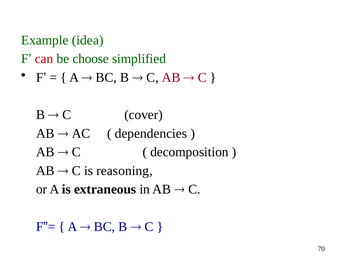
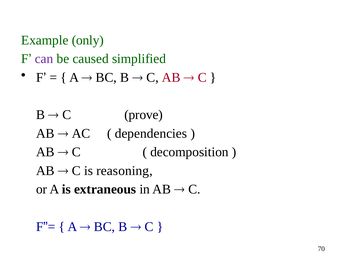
idea: idea -> only (88, 40)
can colour: red -> purple (44, 59)
choose: choose -> caused (91, 59)
cover: cover -> prove (144, 115)
